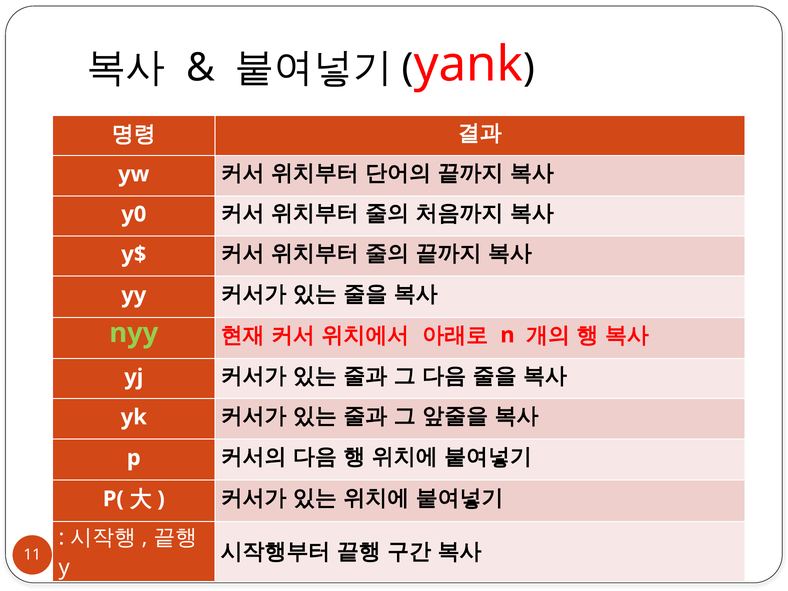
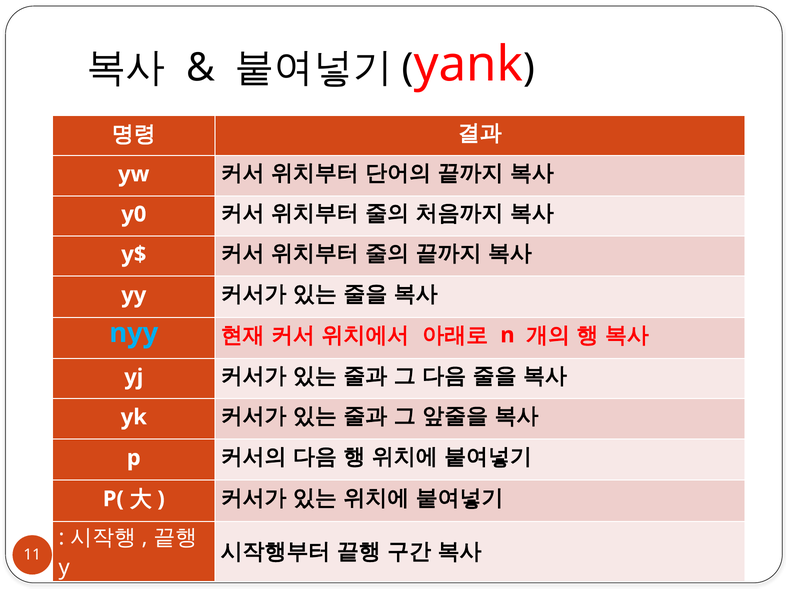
nyy colour: light green -> light blue (134, 333)
